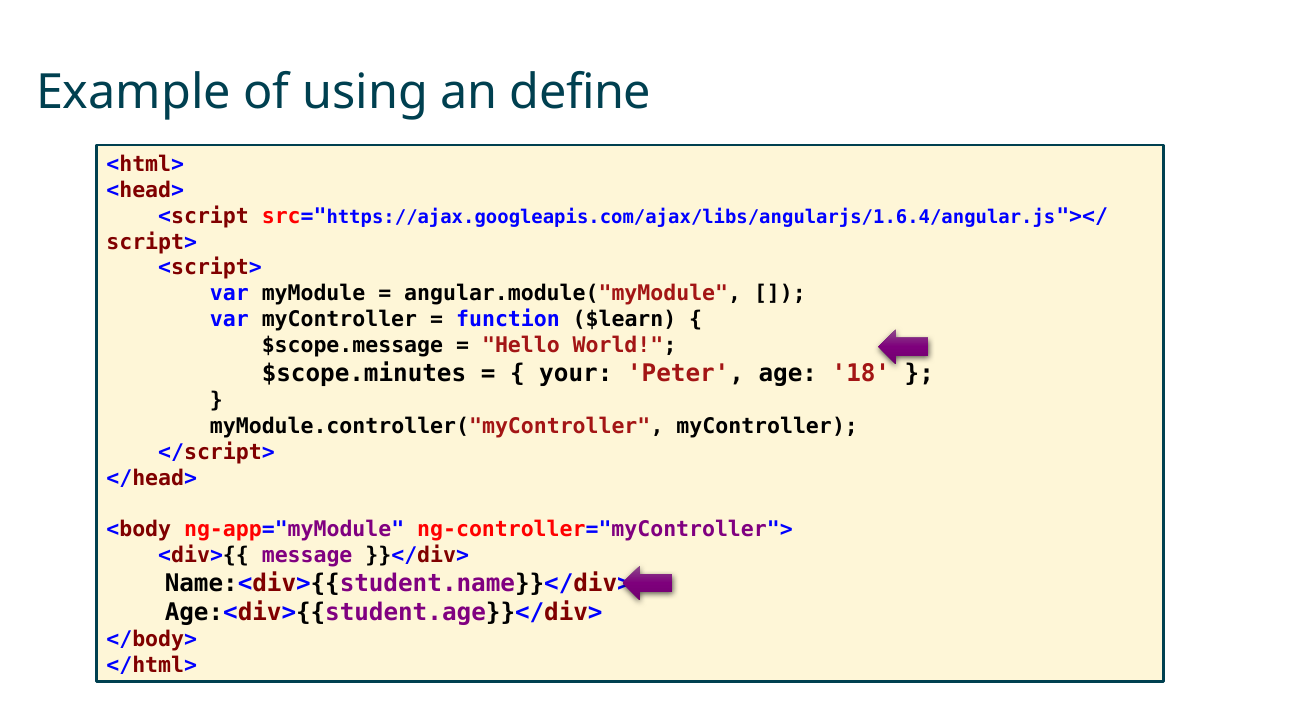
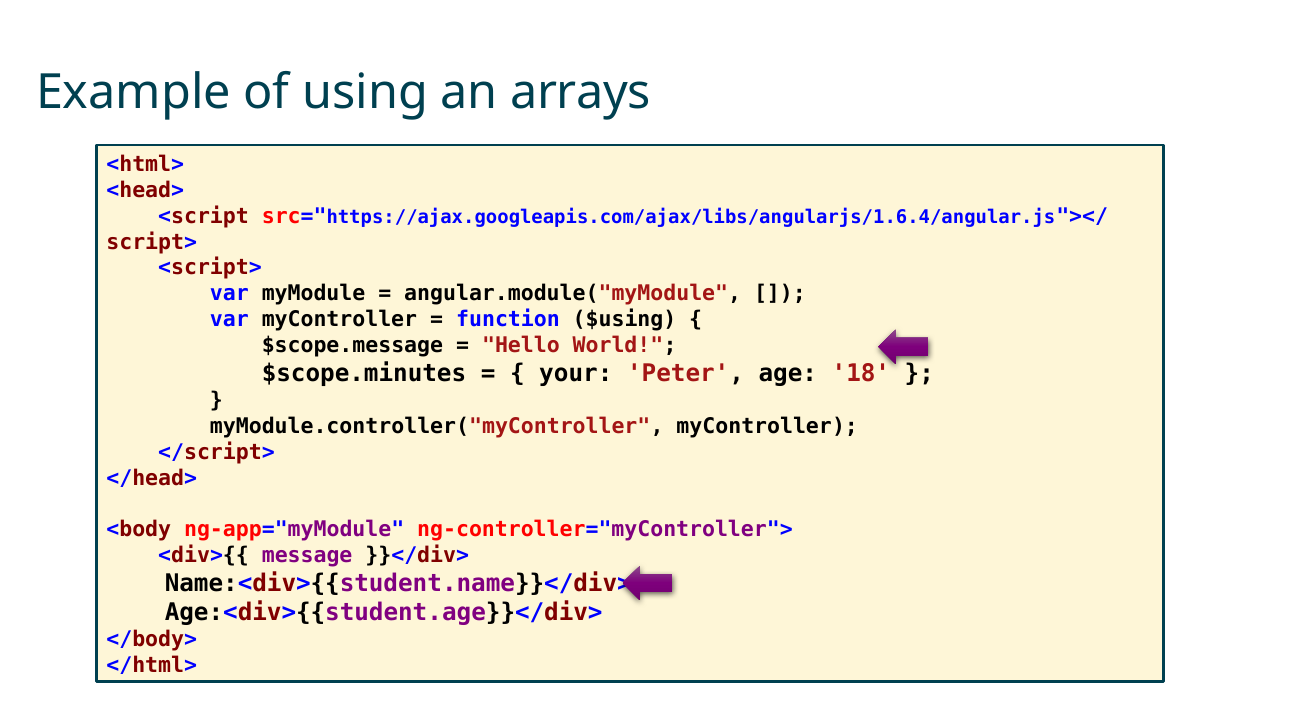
define: define -> arrays (581, 92)
$learn: $learn -> $using (625, 320)
